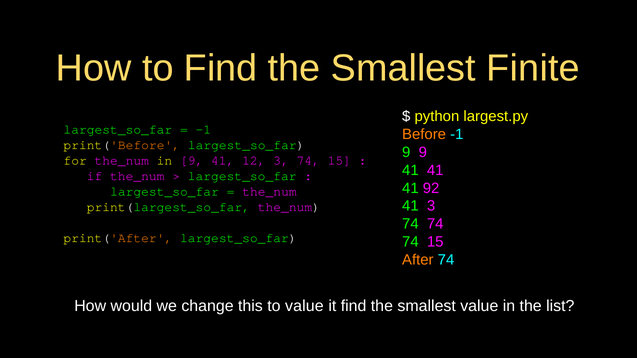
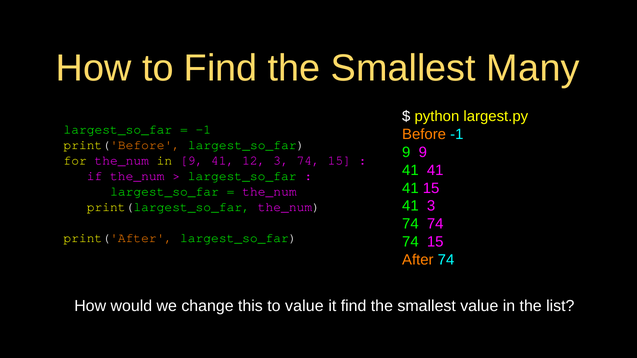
Finite: Finite -> Many (533, 68)
41 92: 92 -> 15 (431, 188)
